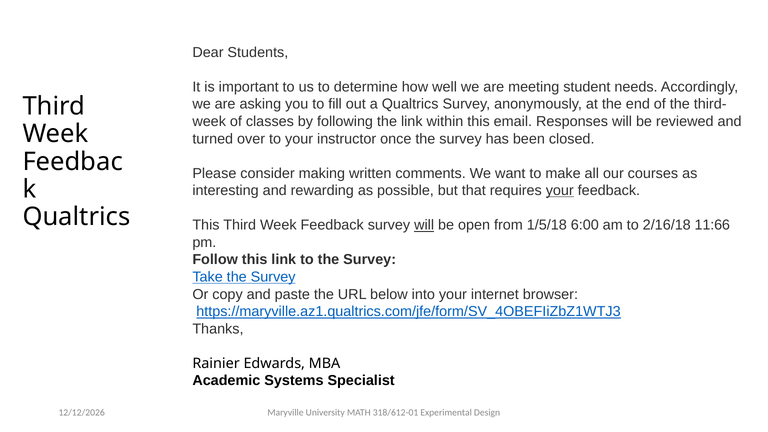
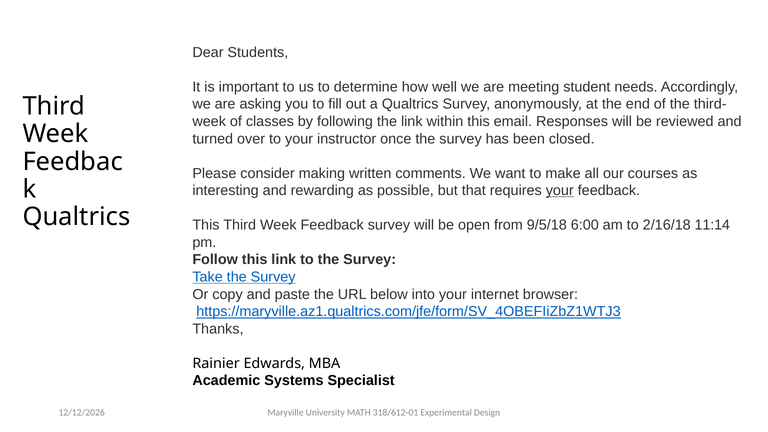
will underline: present -> none (424, 225)
1/5/18: 1/5/18 -> 9/5/18 (547, 225)
11:66: 11:66 -> 11:14 (712, 225)
